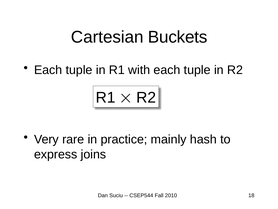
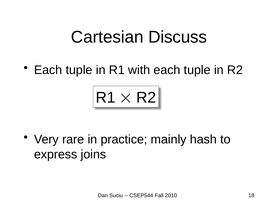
Buckets: Buckets -> Discuss (178, 37)
